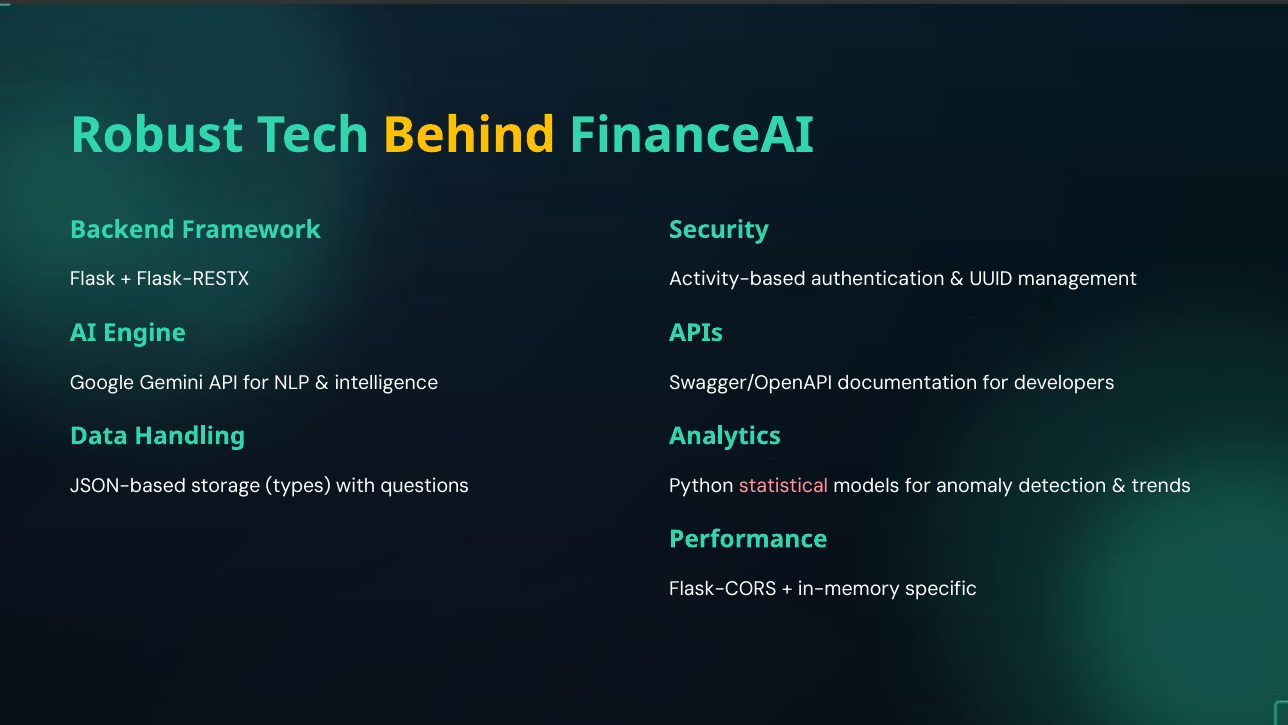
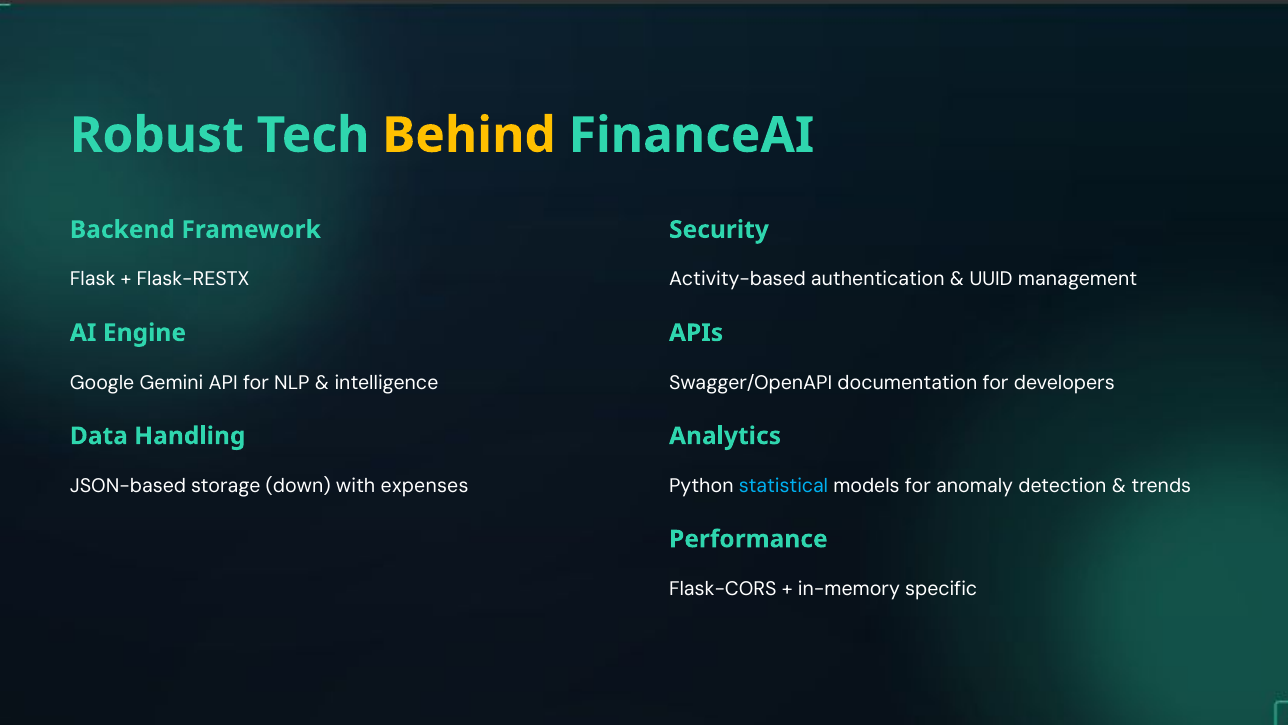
types: types -> down (298, 485)
questions: questions -> expenses (425, 485)
statistical colour: pink -> light blue (783, 485)
